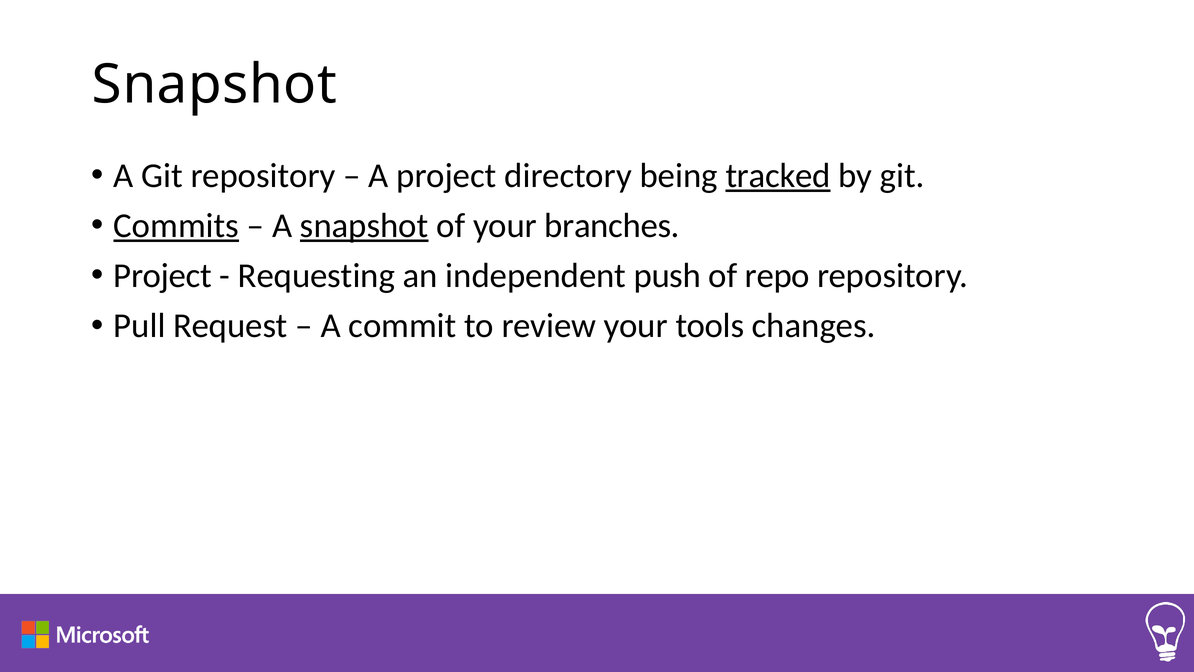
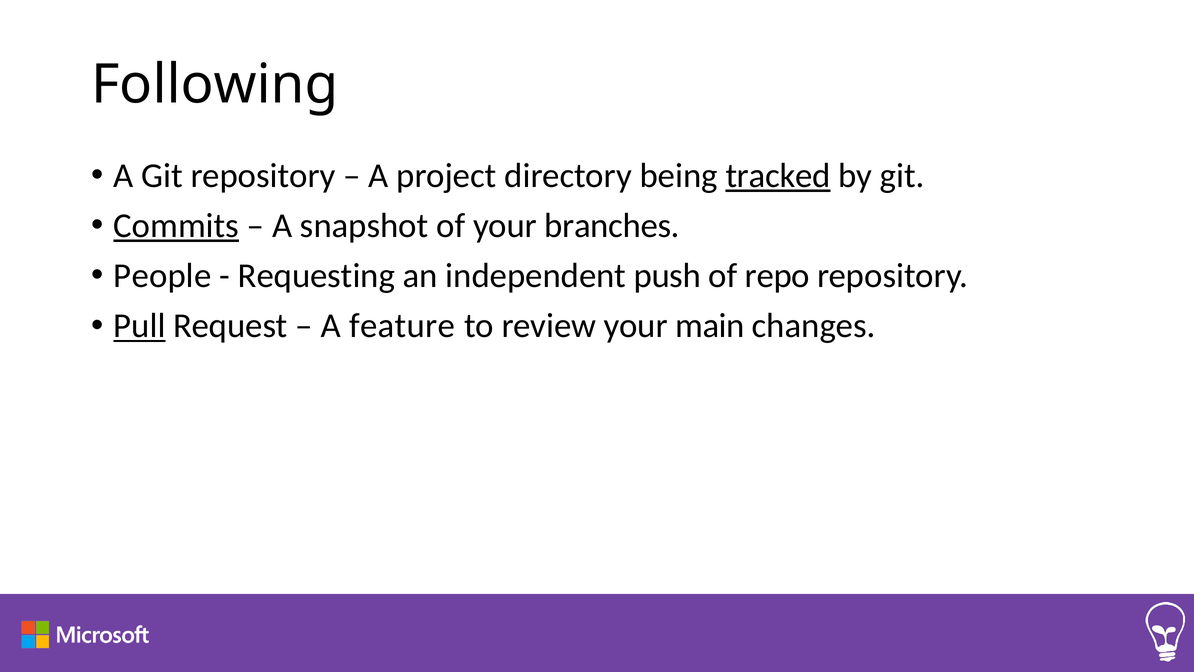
Snapshot: Snapshot -> Following (215, 85)
snapshot underline: present -> none (364, 226)
Project: Project -> People (162, 276)
Pull underline: none -> present (139, 326)
commit: commit -> feature (402, 326)
tools: tools -> main (710, 326)
